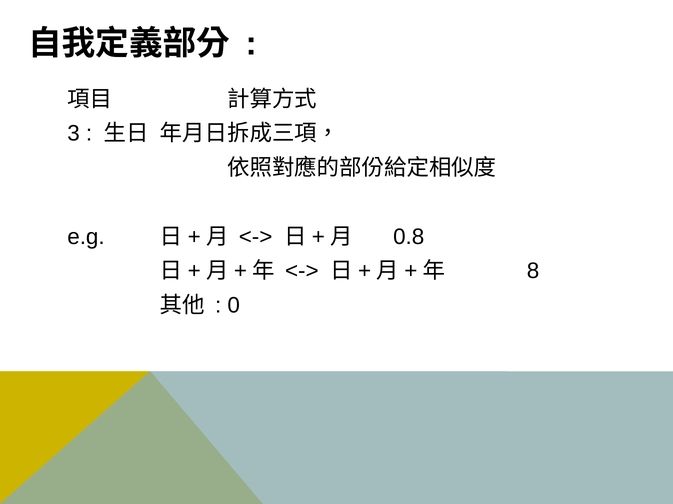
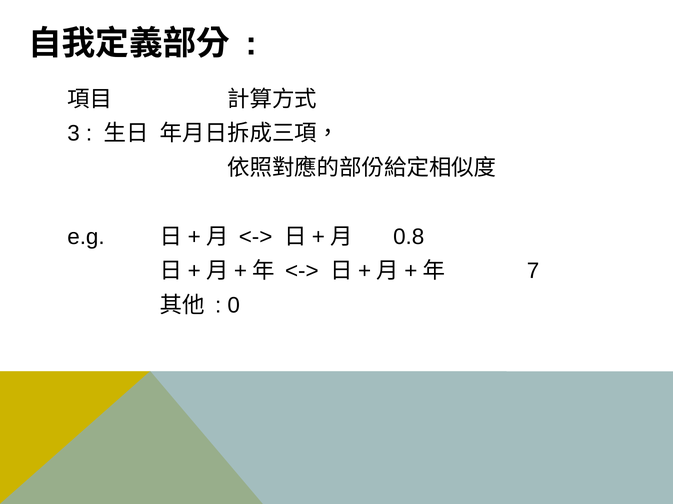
8: 8 -> 7 (533, 271)
